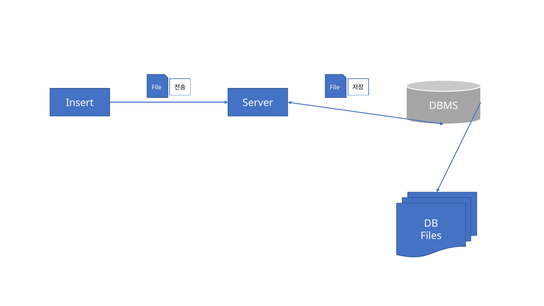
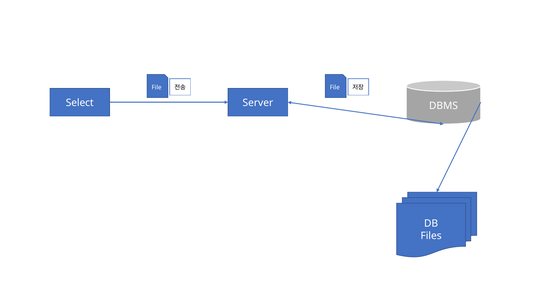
Insert: Insert -> Select (80, 103)
